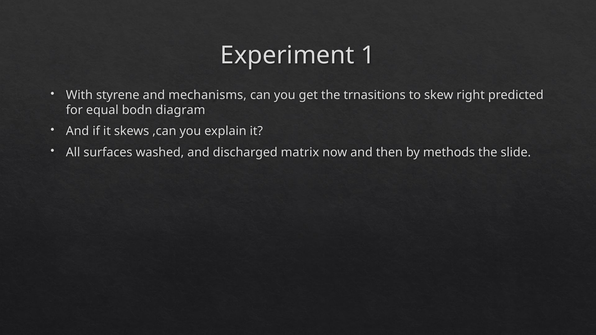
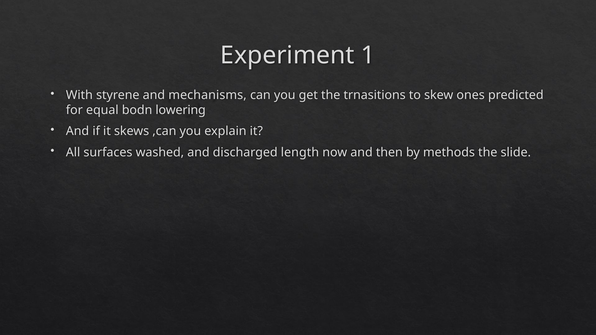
right: right -> ones (471, 95)
diagram: diagram -> lowering (181, 110)
matrix: matrix -> length (300, 152)
